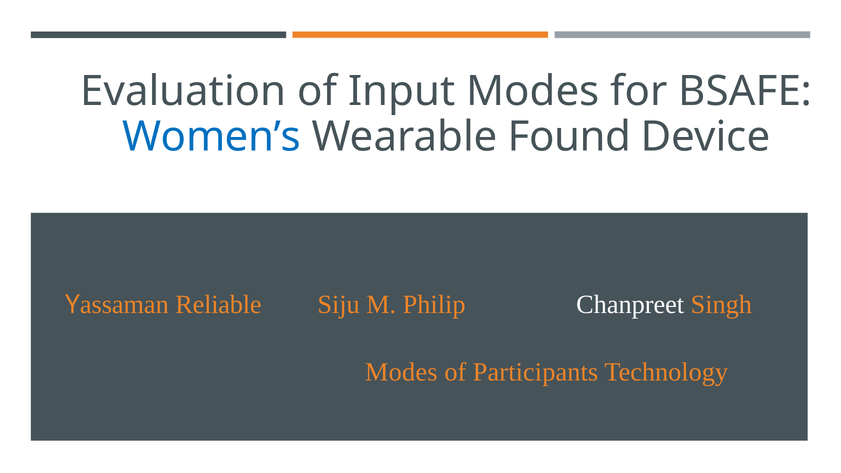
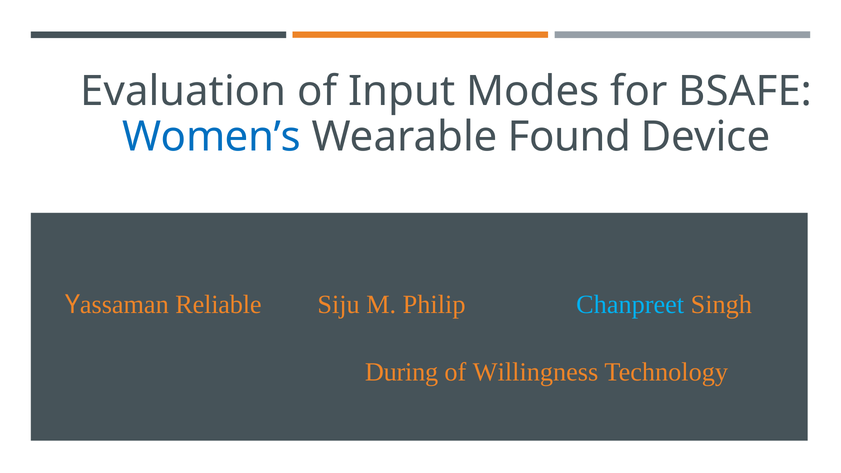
Chanpreet colour: white -> light blue (630, 305)
Modes: Modes -> During (402, 372)
Participants: Participants -> Willingness (536, 372)
